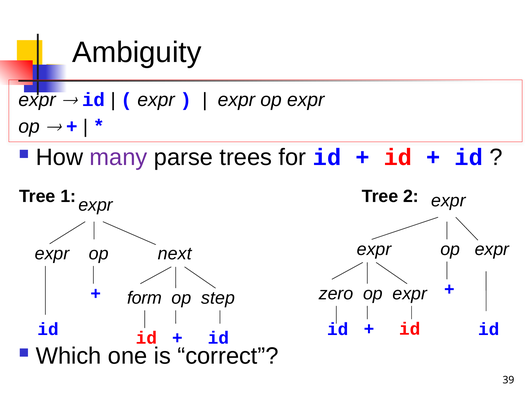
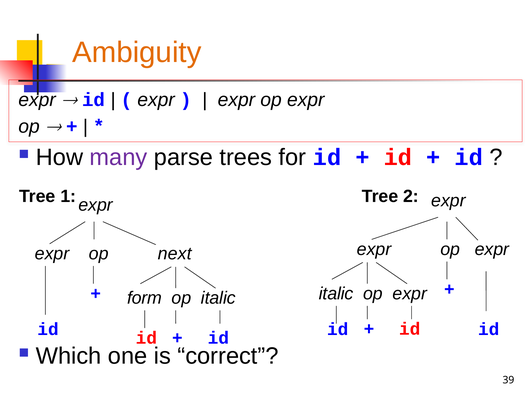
Ambiguity colour: black -> orange (137, 52)
zero: zero -> italic (336, 293)
op step: step -> italic (218, 297)
